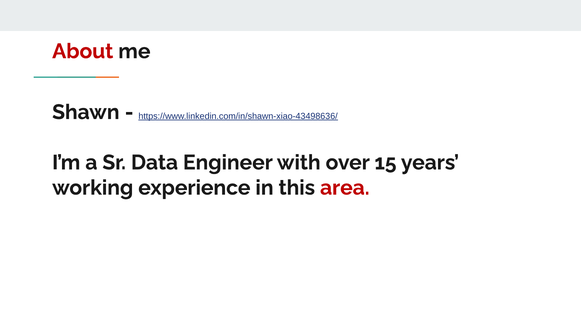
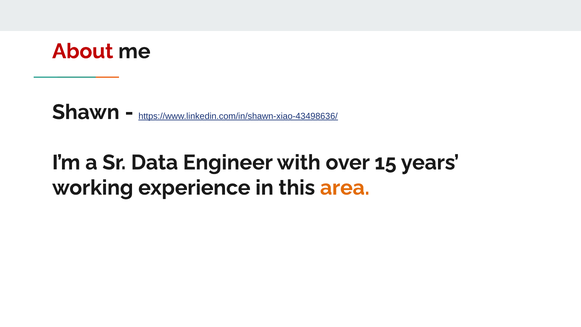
area colour: red -> orange (345, 188)
